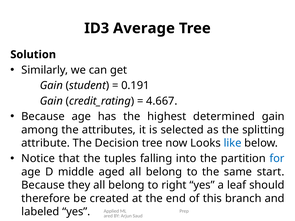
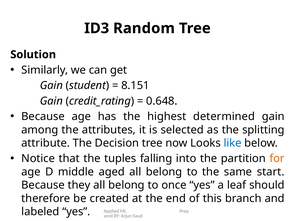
Average: Average -> Random (144, 28)
0.191: 0.191 -> 8.151 (135, 86)
4.667: 4.667 -> 0.648 (162, 101)
for colour: blue -> orange (277, 159)
right: right -> once (174, 185)
